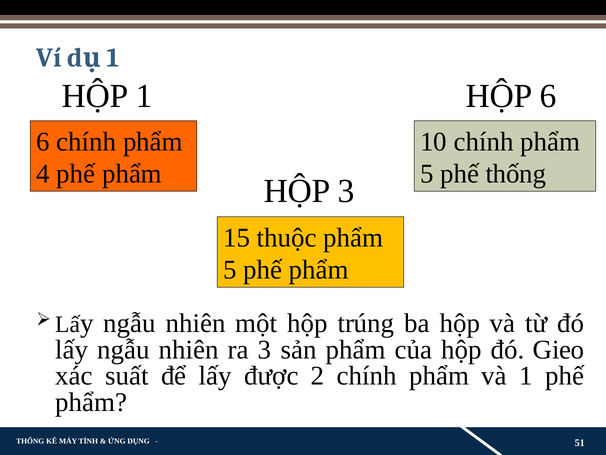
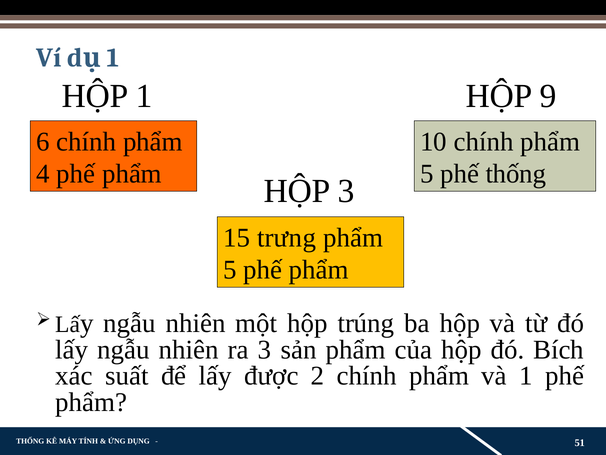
HỘP 6: 6 -> 9 (548, 96)
thuộc: thuộc -> trưng (287, 237)
Gieo: Gieo -> Bích (559, 349)
